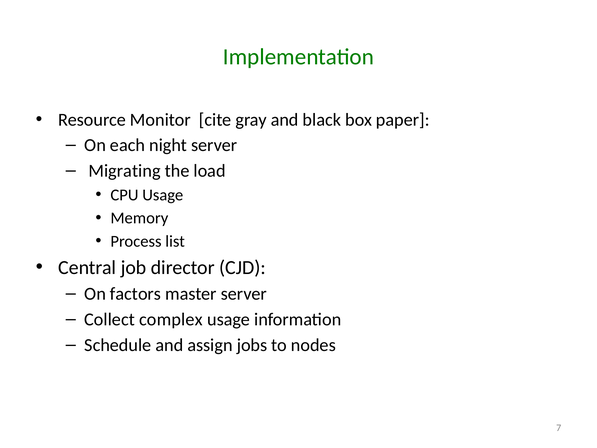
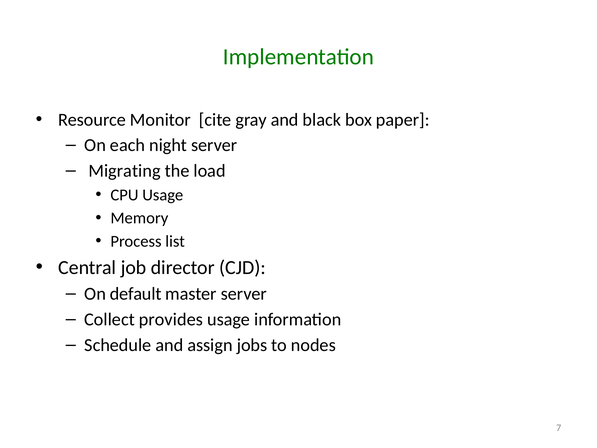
factors: factors -> default (136, 294)
complex: complex -> provides (171, 319)
